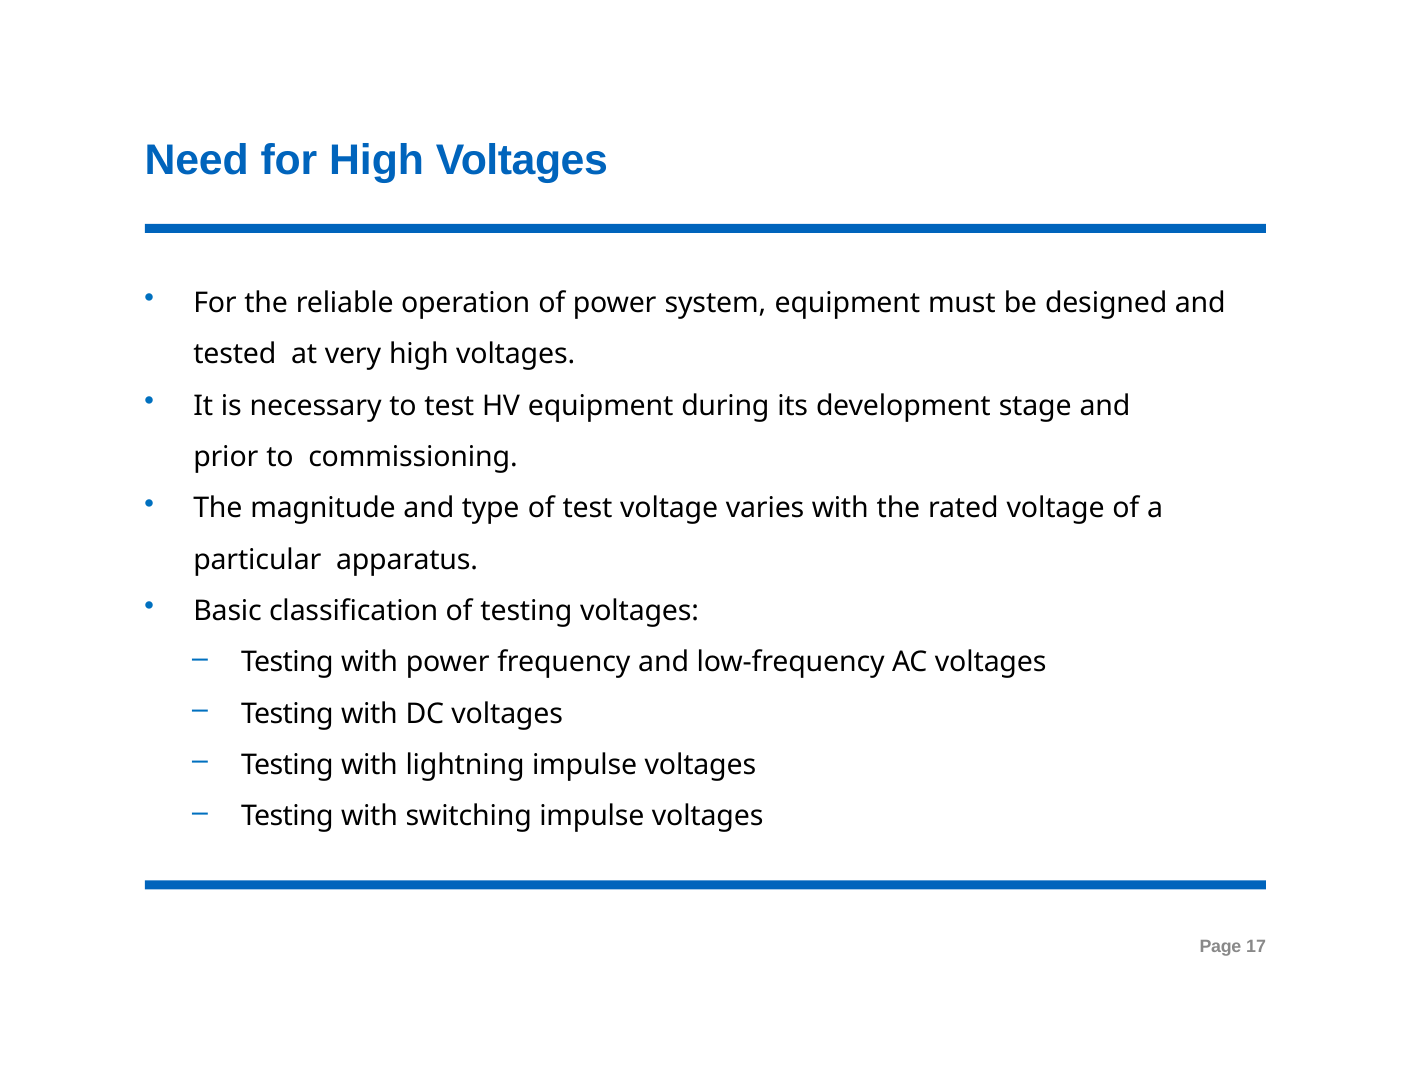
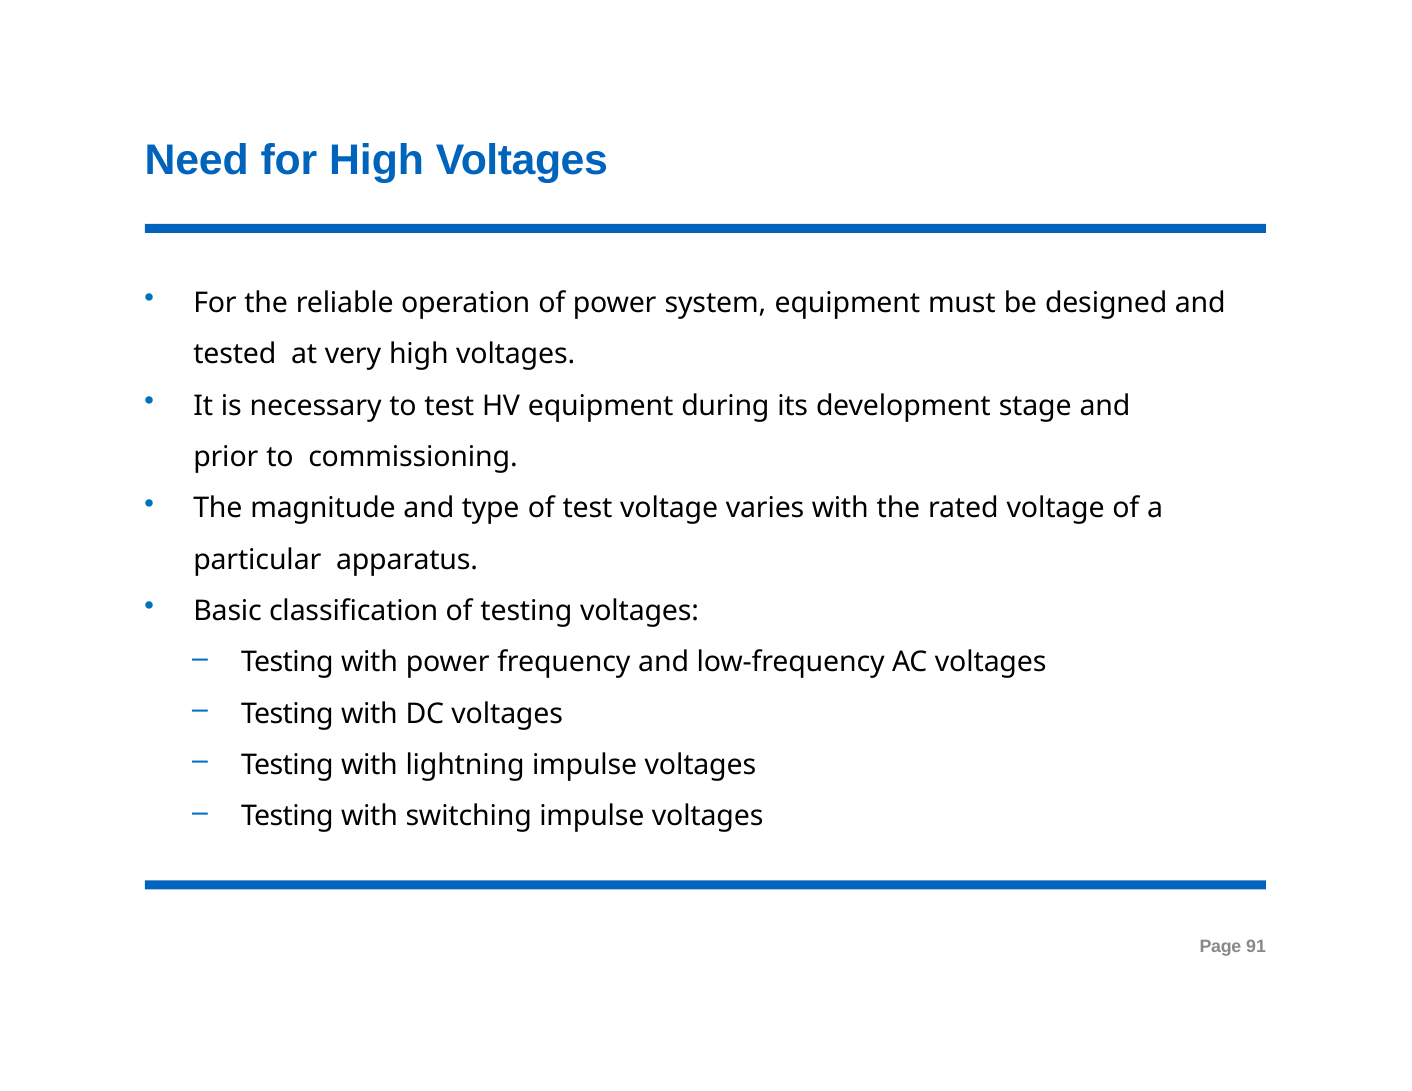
17: 17 -> 91 (1256, 947)
